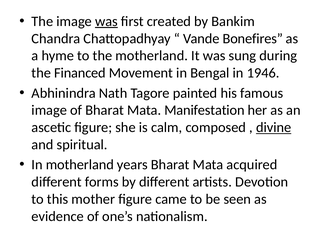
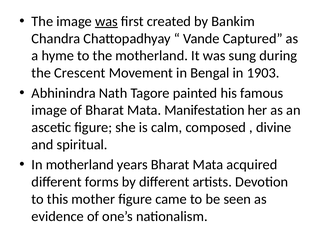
Bonefires: Bonefires -> Captured (253, 39)
Financed: Financed -> Crescent (80, 73)
1946: 1946 -> 1903 (263, 73)
divine underline: present -> none (274, 128)
